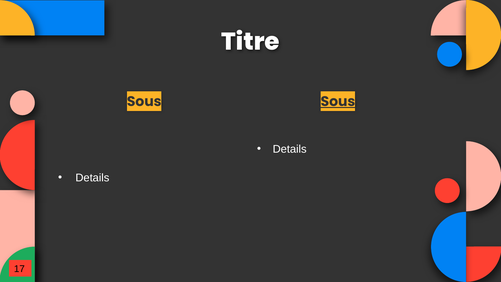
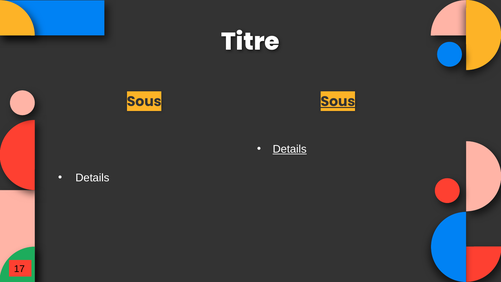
Details underline: none -> present (290, 149)
